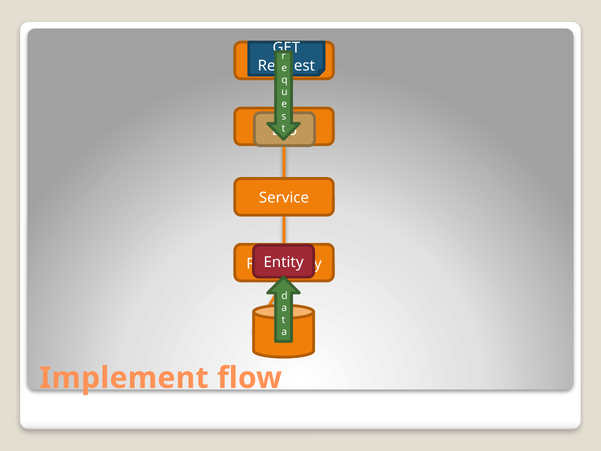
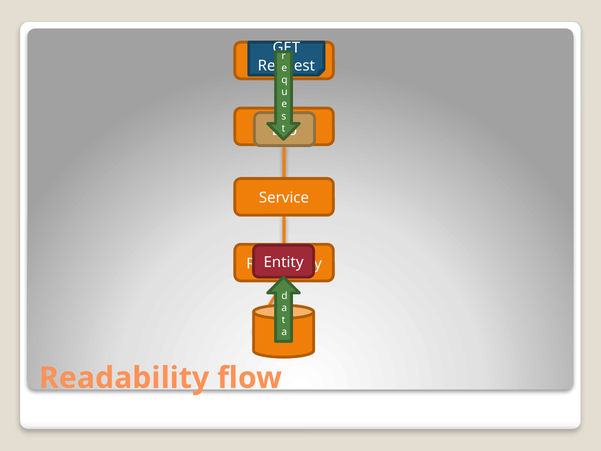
Implement: Implement -> Readability (124, 378)
